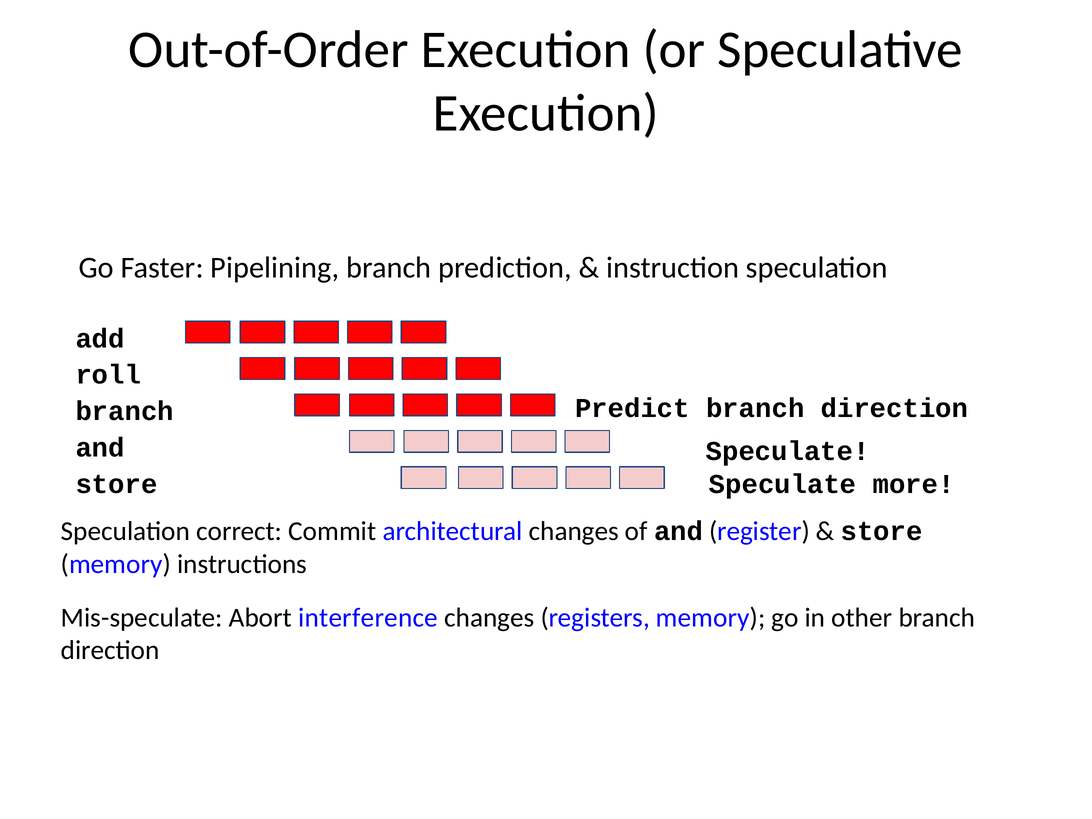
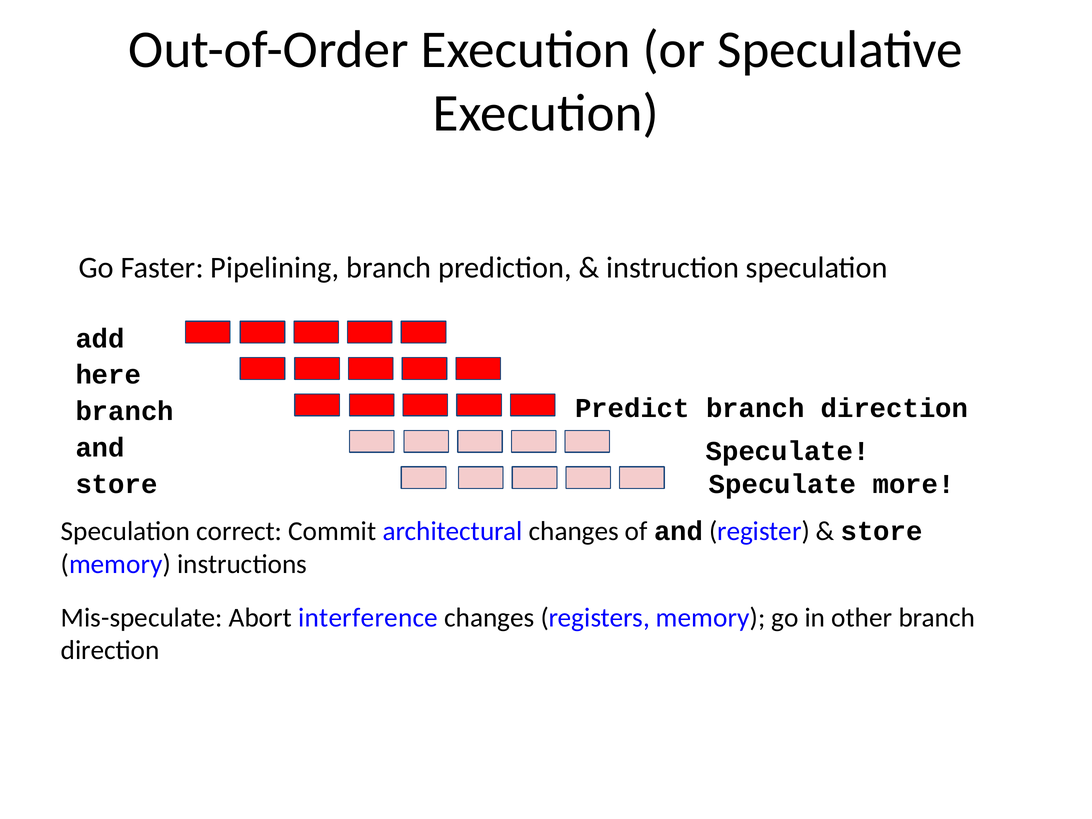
roll: roll -> here (108, 375)
